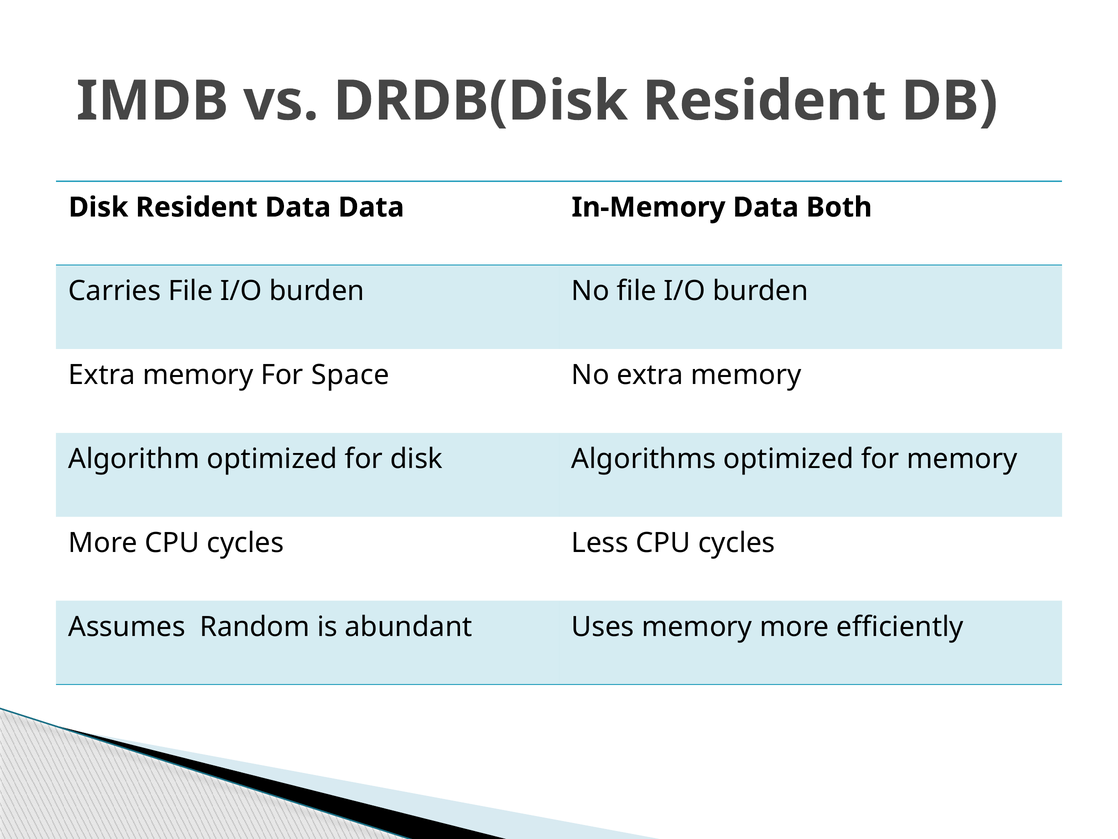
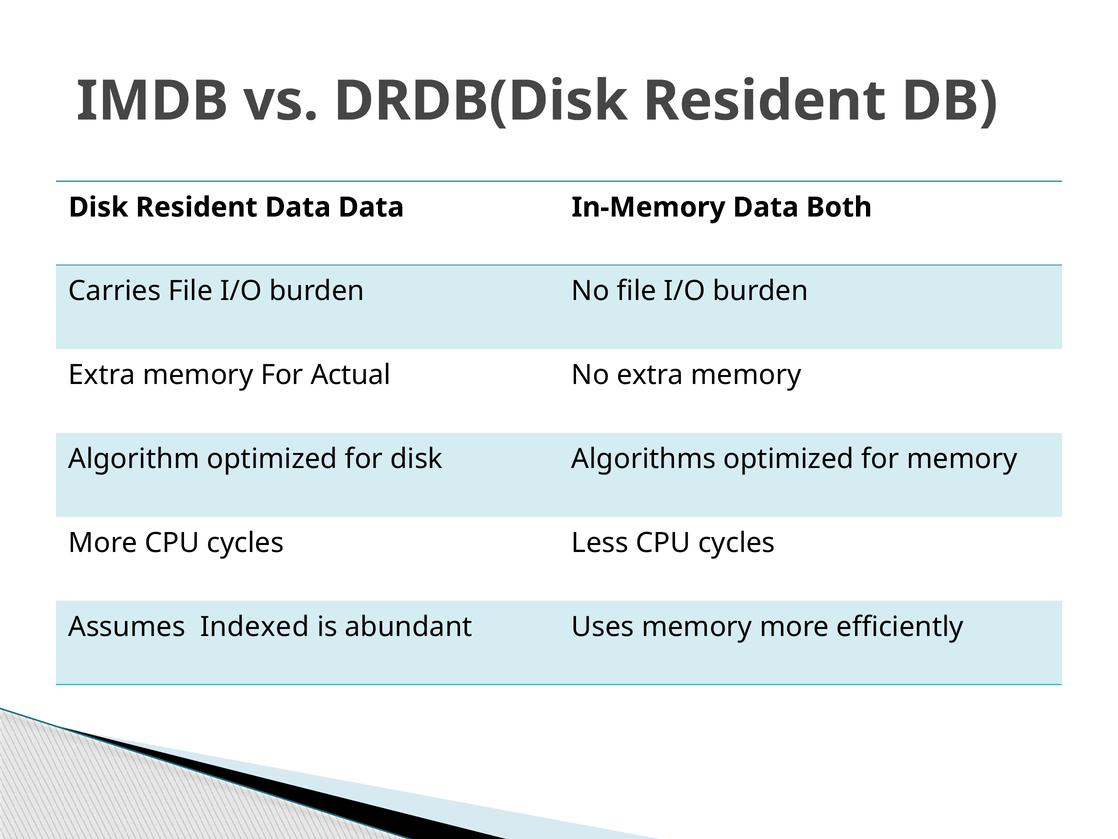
Space: Space -> Actual (351, 375)
Random: Random -> Indexed (255, 626)
